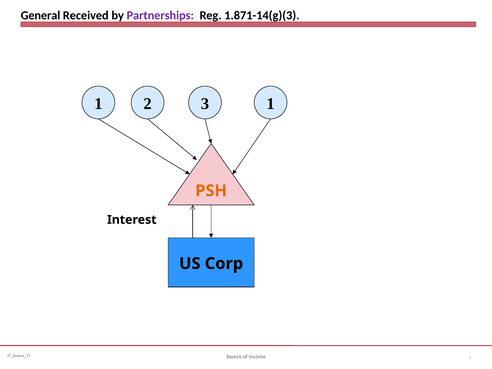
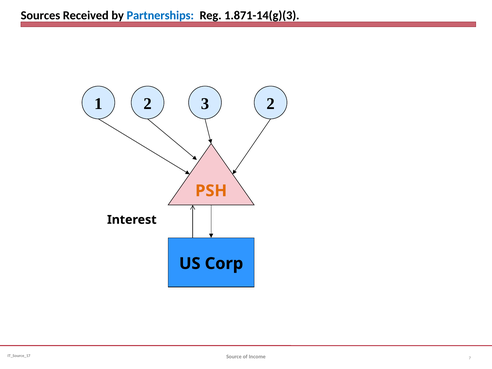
General: General -> Sources (40, 15)
Partnerships colour: purple -> blue (160, 15)
3 1: 1 -> 2 (271, 104)
